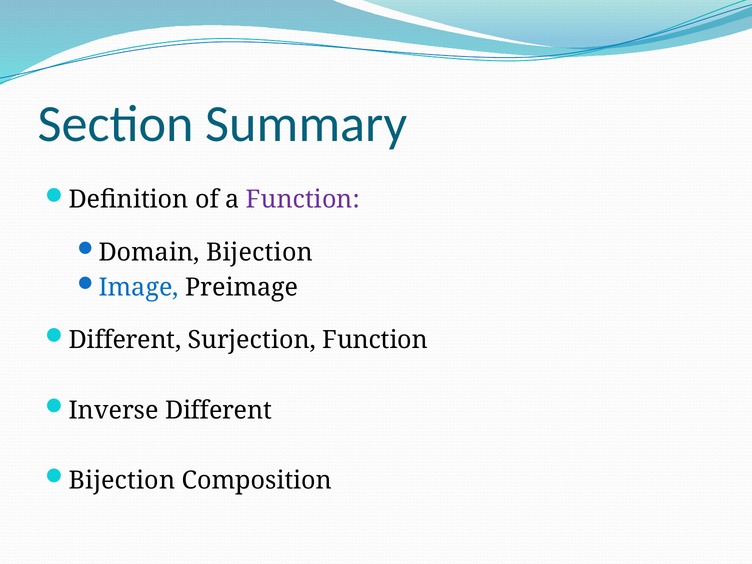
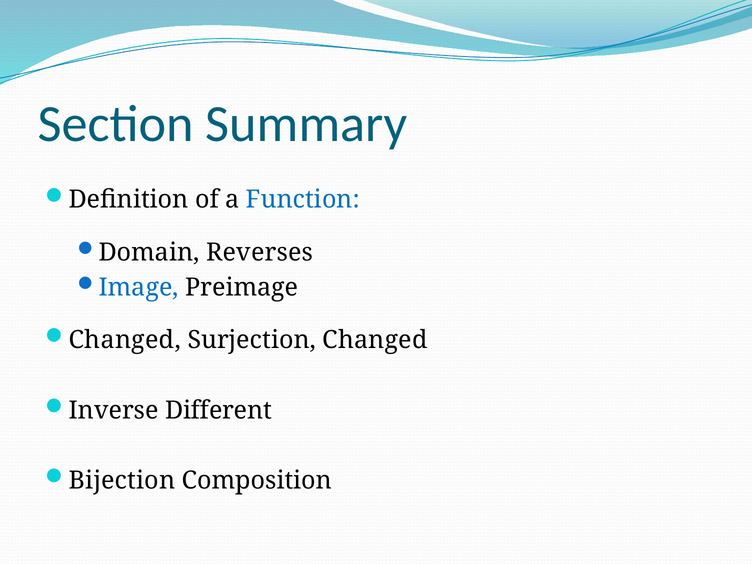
Function colour: purple -> blue (303, 200)
Domain Bijection: Bijection -> Reverses (260, 252)
Different: Different -> Changed (125, 340)
Surjection Function: Function -> Changed (375, 340)
